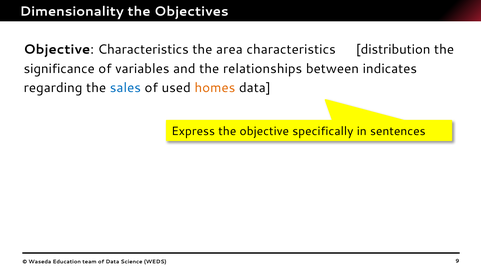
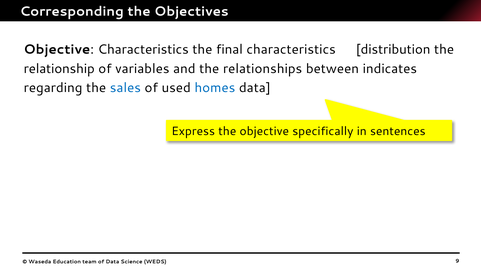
Dimensionality: Dimensionality -> Corresponding (72, 12)
area: area -> final (229, 50)
significance: significance -> relationship (59, 69)
homes colour: orange -> blue (215, 88)
